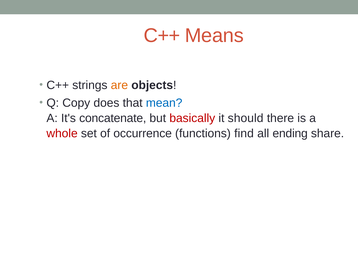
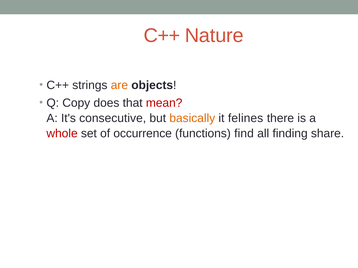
Means: Means -> Nature (214, 36)
mean colour: blue -> red (164, 103)
concatenate: concatenate -> consecutive (113, 118)
basically colour: red -> orange (192, 118)
should: should -> felines (246, 118)
ending: ending -> finding (290, 134)
